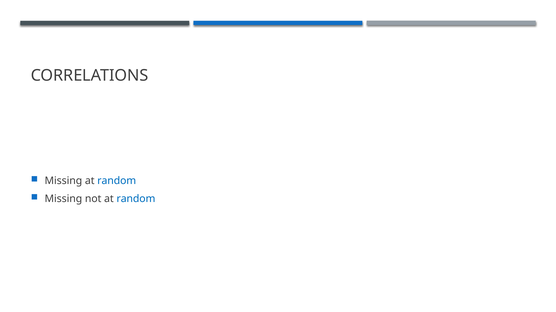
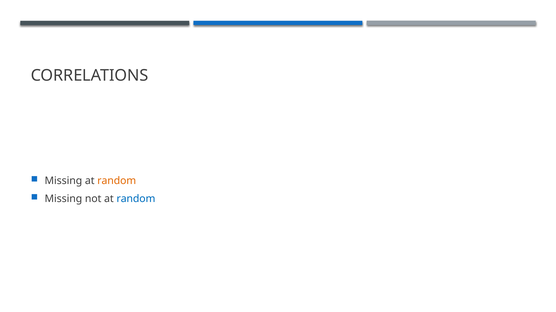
random colour: blue -> orange (117, 181)
